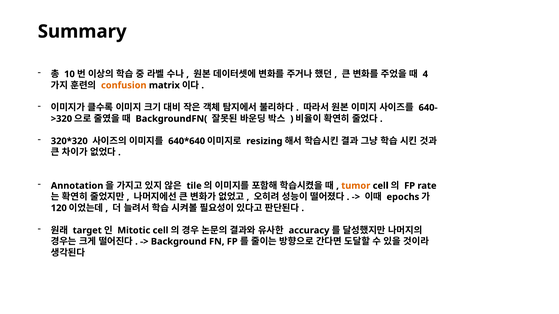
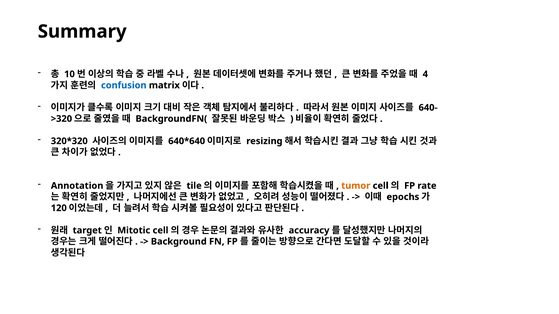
confusion colour: orange -> blue (124, 85)
